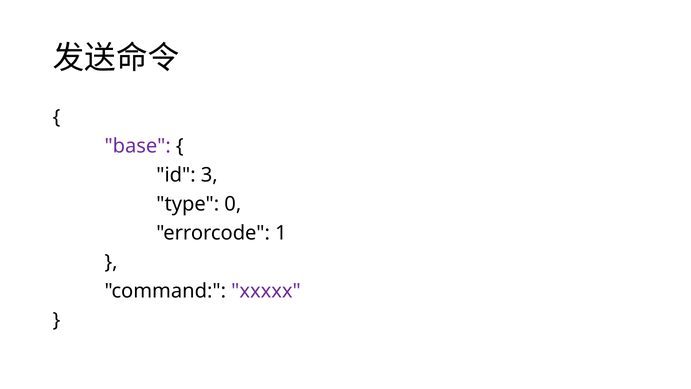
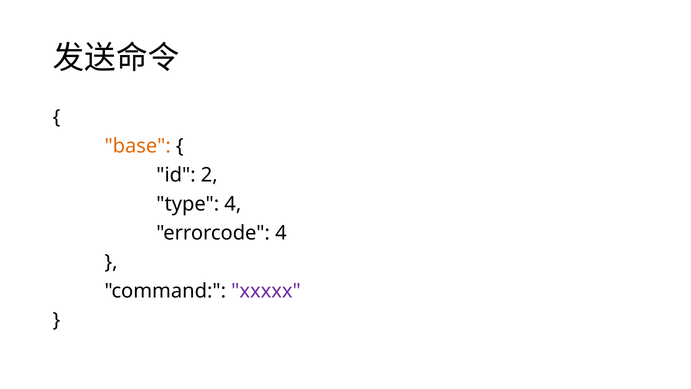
base colour: purple -> orange (138, 146)
3: 3 -> 2 (209, 175)
type 0: 0 -> 4 (233, 204)
errorcode 1: 1 -> 4 (281, 233)
